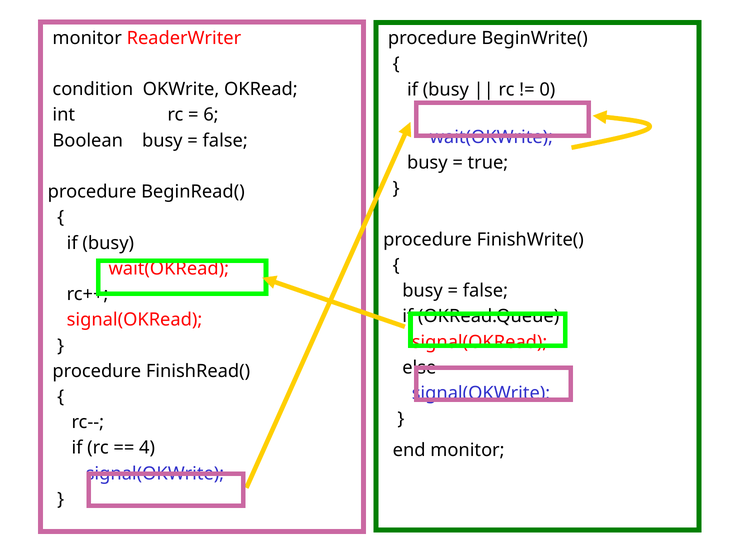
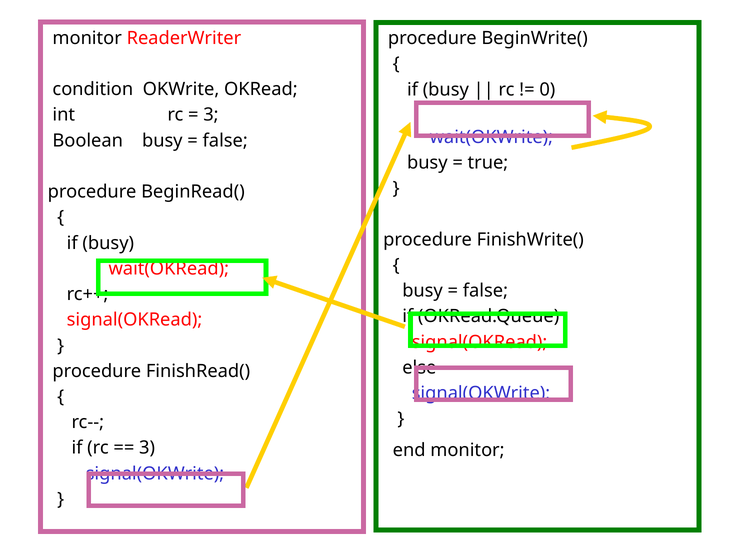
6: 6 -> 3 (211, 115)
4: 4 -> 3 (147, 448)
